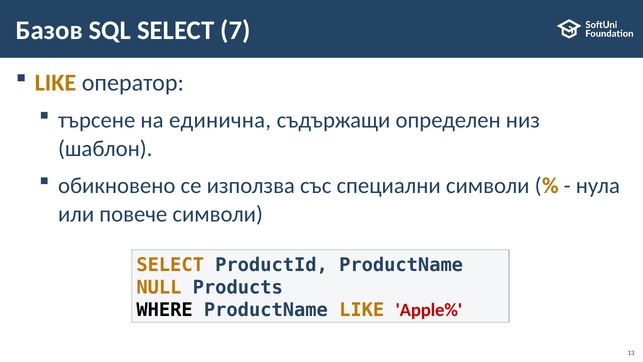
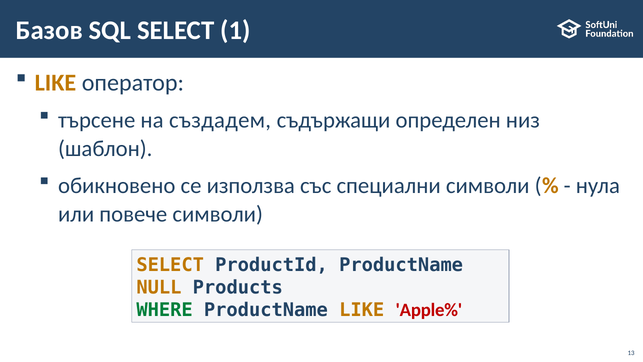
7: 7 -> 1 (235, 30)
единична: единична -> създадем (220, 120)
WHERE colour: black -> green (165, 310)
